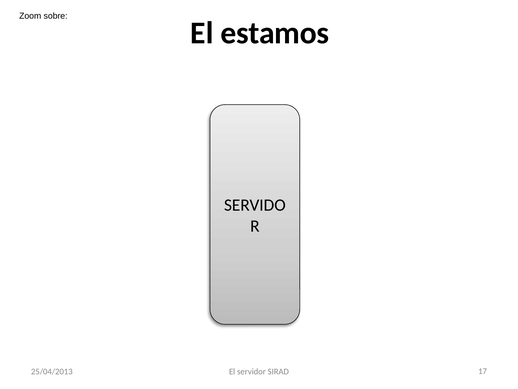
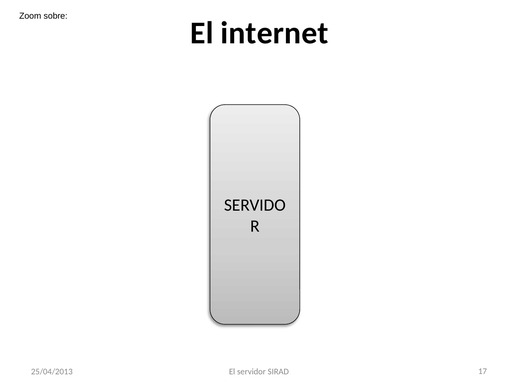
estamos: estamos -> internet (275, 33)
